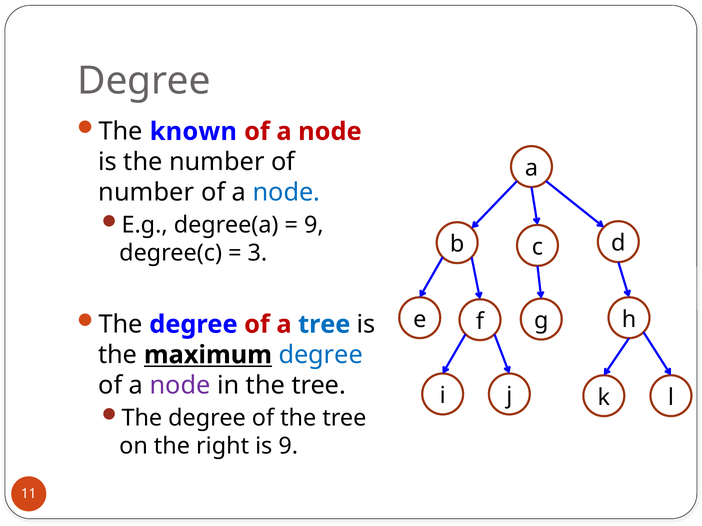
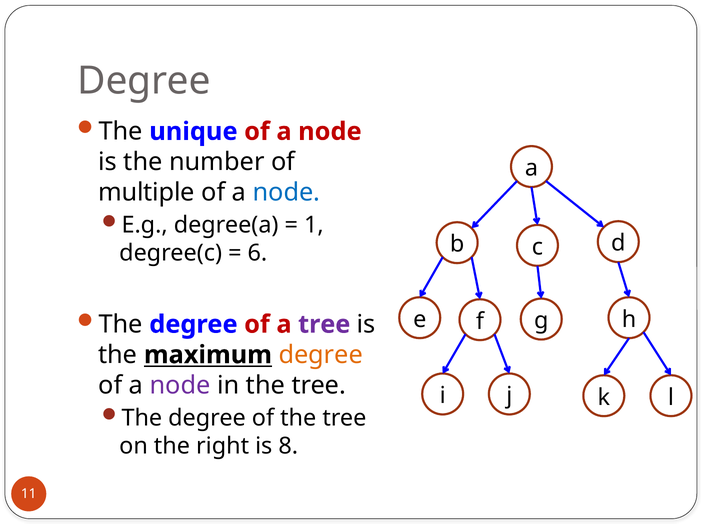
known: known -> unique (193, 132)
number: number -> multiple (146, 193)
9: 9 -> 1 (314, 225)
3: 3 -> 6 (257, 253)
tree colour: blue -> purple (324, 325)
degree colour: blue -> orange (321, 355)
is 9: 9 -> 8 (288, 447)
